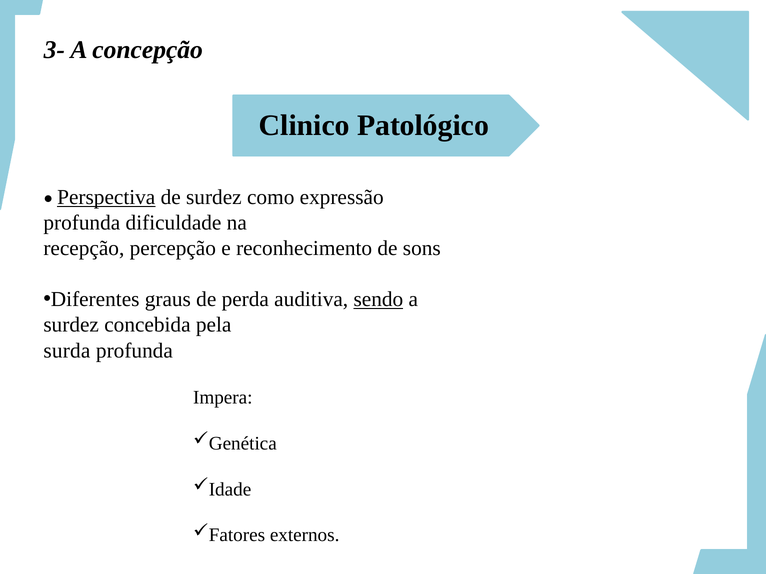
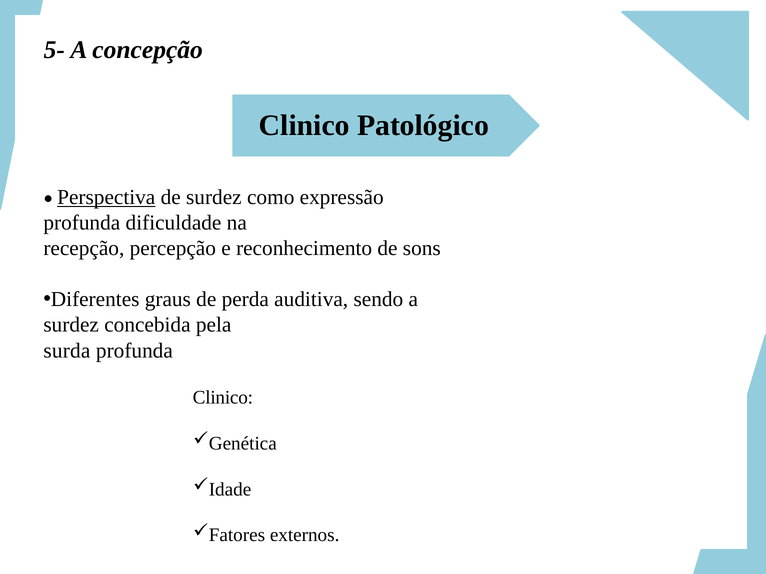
3-: 3- -> 5- (54, 50)
sendo underline: present -> none (378, 300)
Impera: Impera -> Clinico (223, 398)
